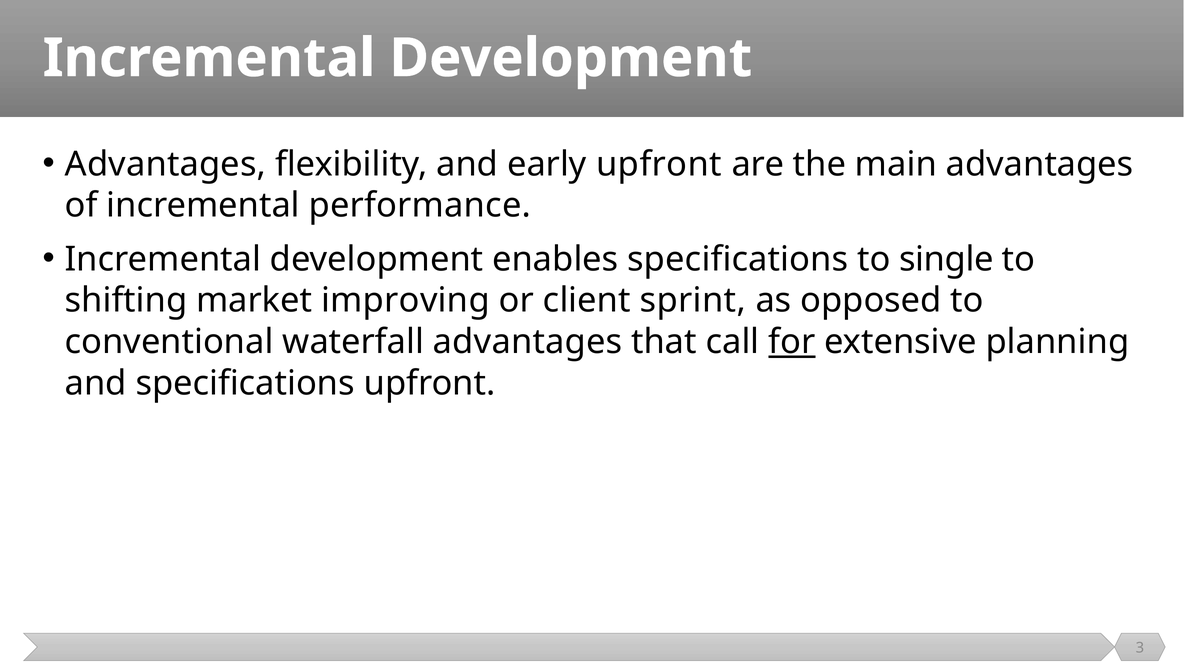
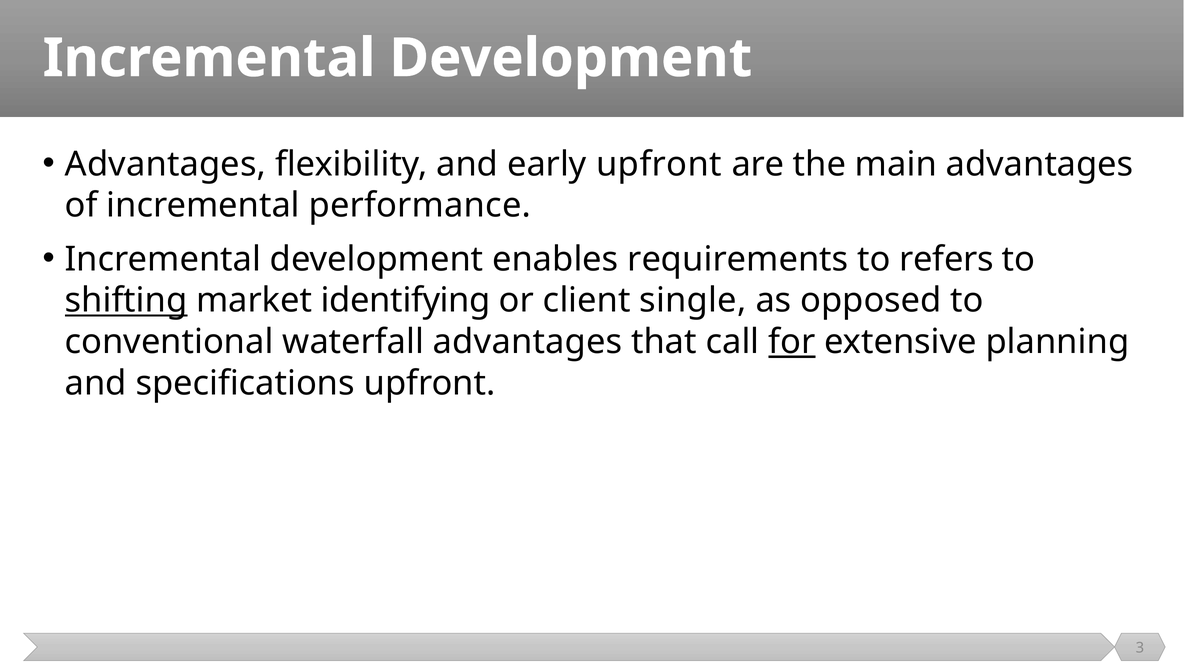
enables specifications: specifications -> requirements (738, 259)
single: single -> refers (947, 259)
shifting underline: none -> present (126, 301)
improving: improving -> identifying (406, 301)
sprint: sprint -> single (693, 301)
